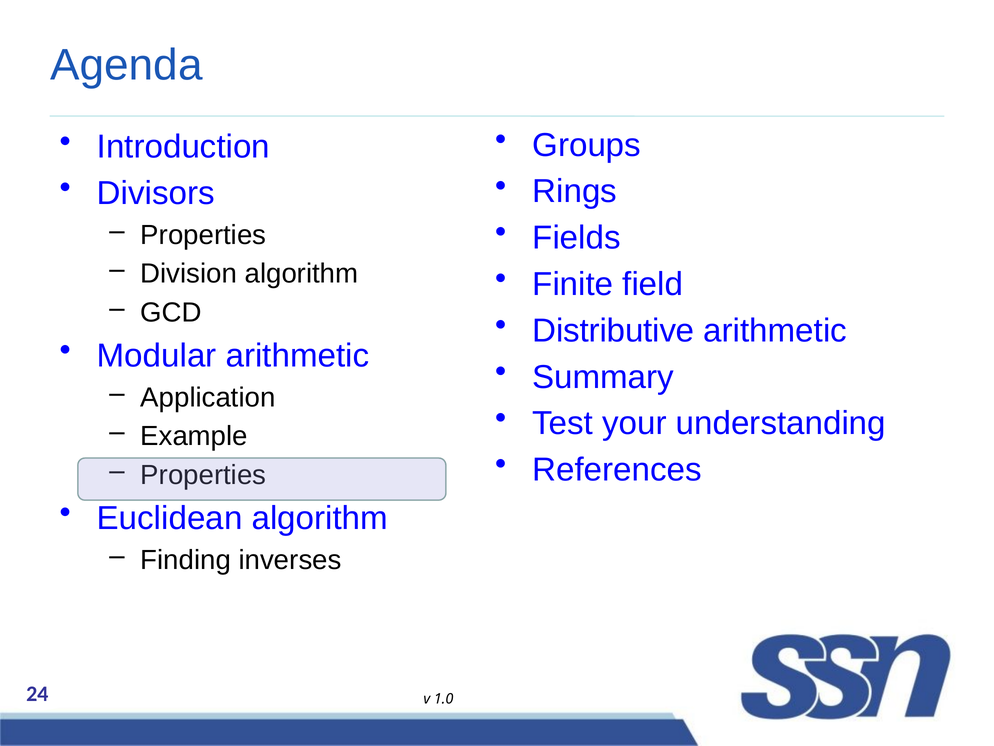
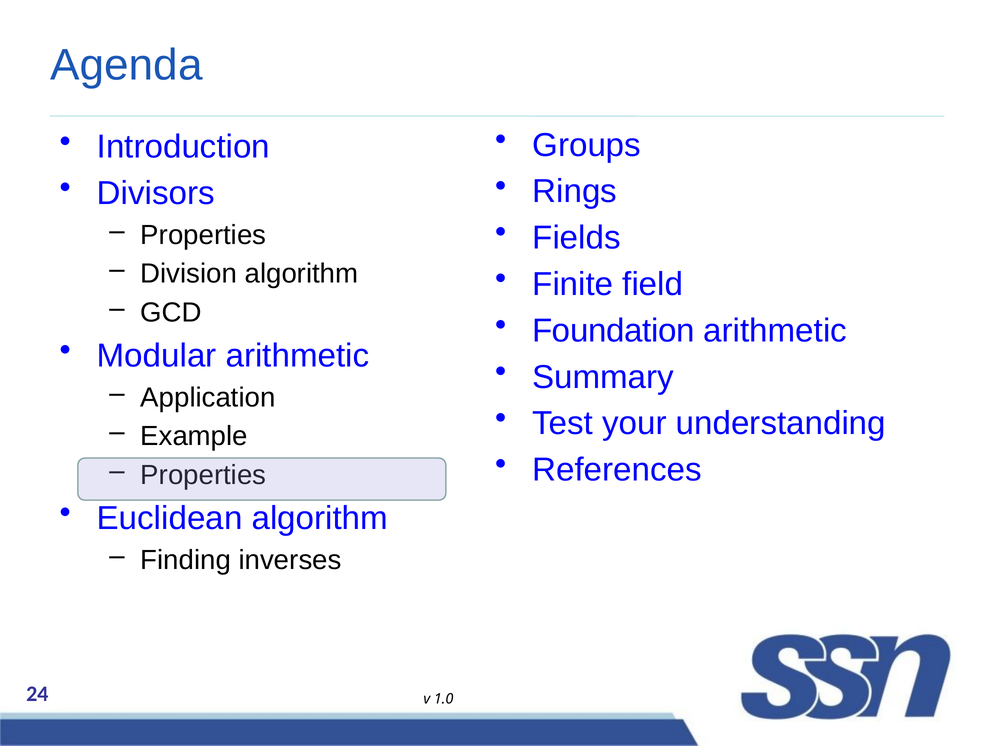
Distributive: Distributive -> Foundation (613, 331)
